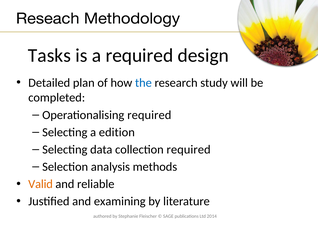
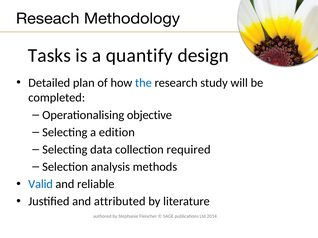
a required: required -> quantify (139, 56)
Operationalising required: required -> objective (149, 115)
Valid colour: orange -> blue (41, 184)
examining: examining -> attributed (120, 202)
